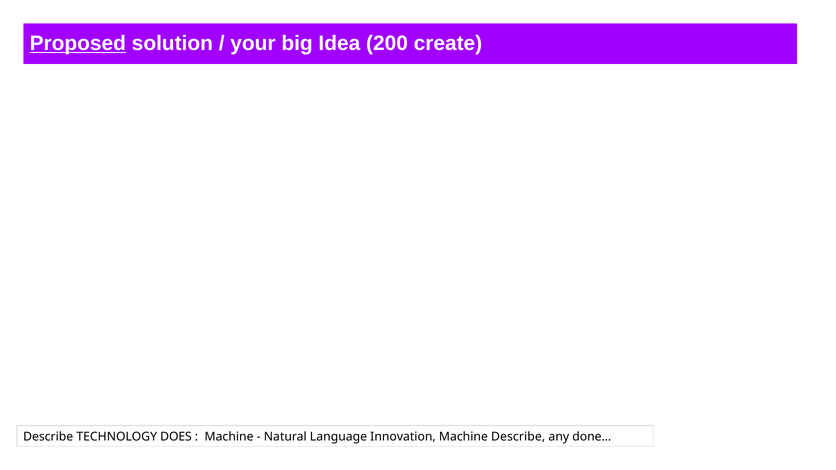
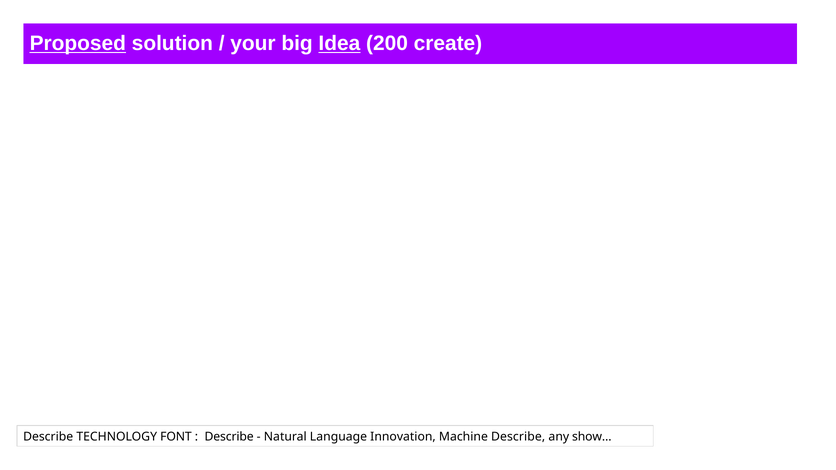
Idea underline: none -> present (339, 44)
DOES: DOES -> FONT (176, 437)
Machine: Machine -> Describe (229, 437)
done…: done… -> show… (592, 437)
